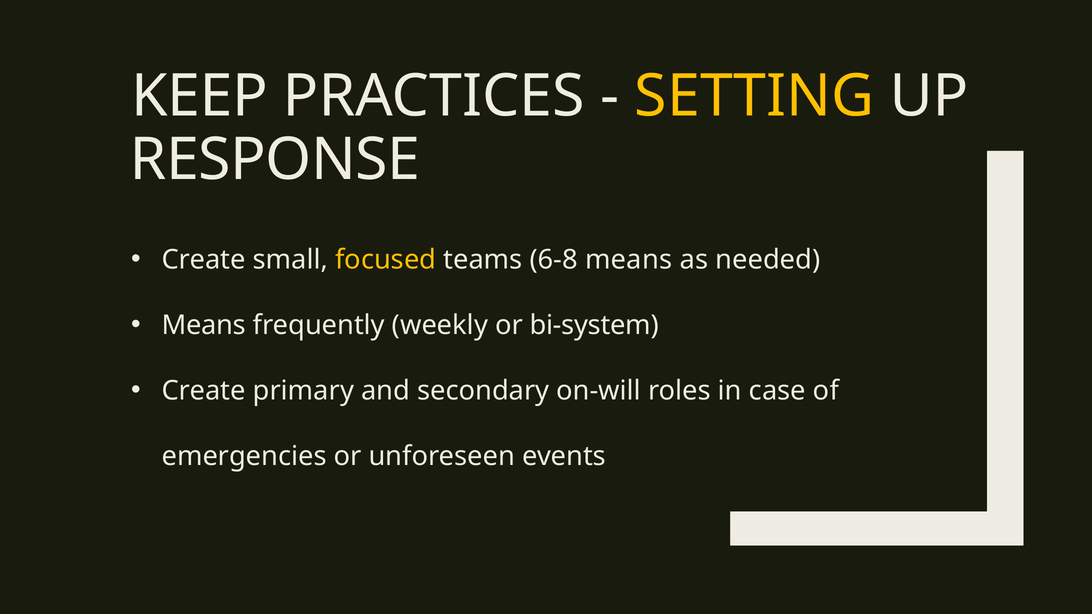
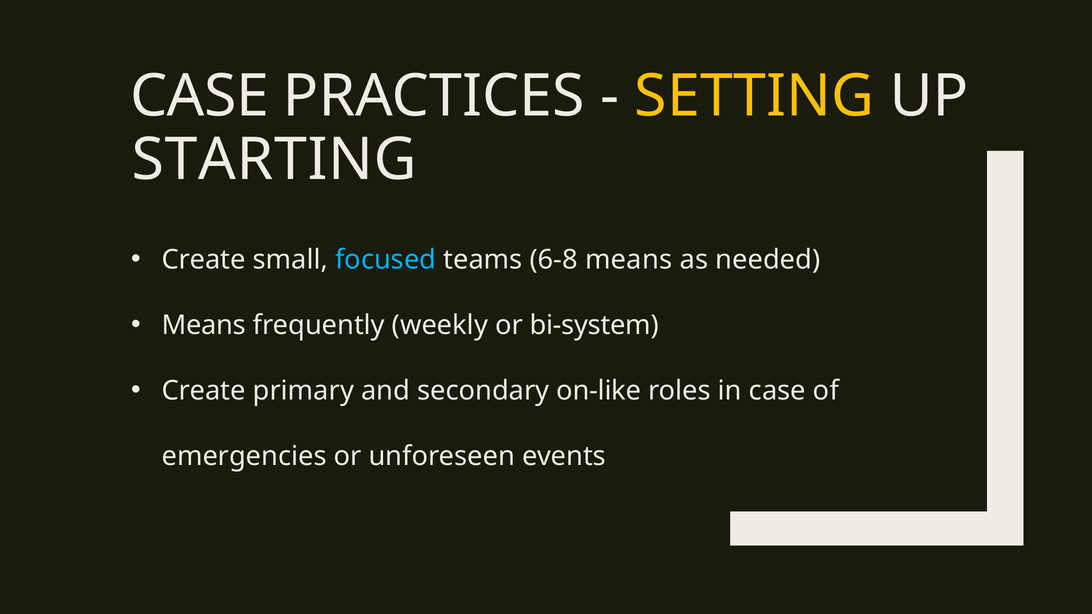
KEEP: KEEP -> CASE (200, 96)
RESPONSE: RESPONSE -> STARTING (274, 160)
focused colour: yellow -> light blue (386, 260)
on-will: on-will -> on-like (599, 391)
